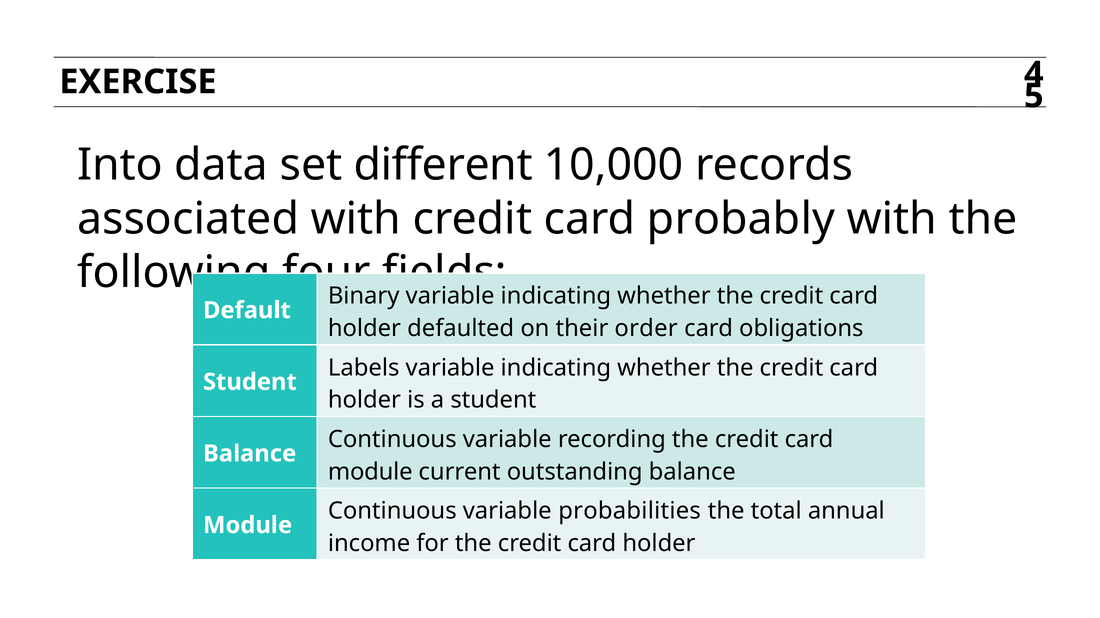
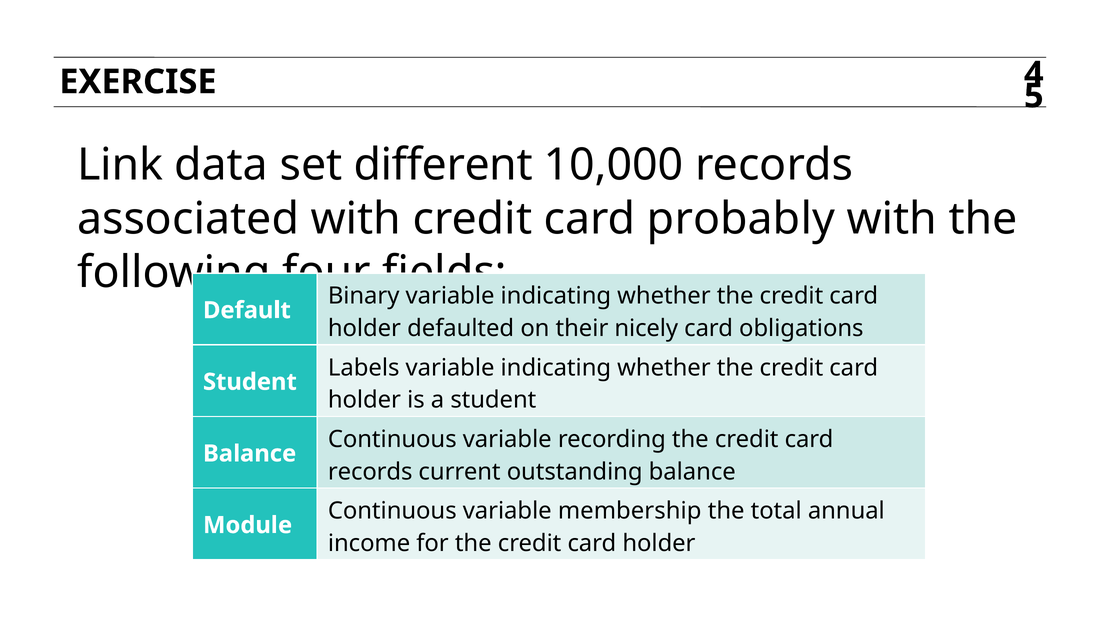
Into: Into -> Link (120, 165)
order: order -> nicely (646, 328)
module: module -> records (370, 472)
probabilities: probabilities -> membership (630, 511)
